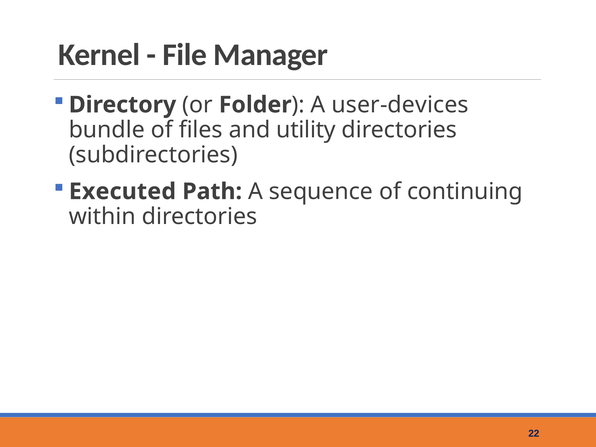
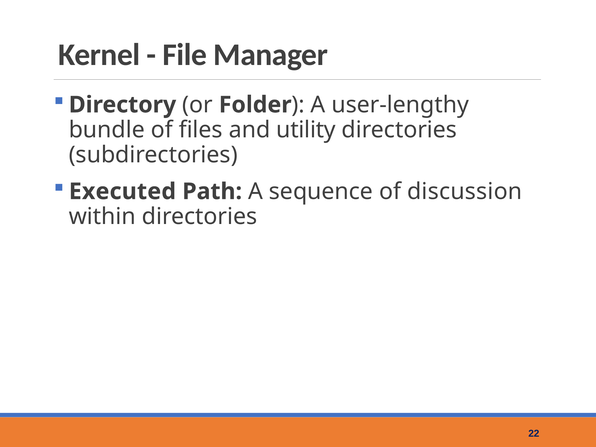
user-devices: user-devices -> user-lengthy (400, 105)
continuing: continuing -> discussion (465, 191)
